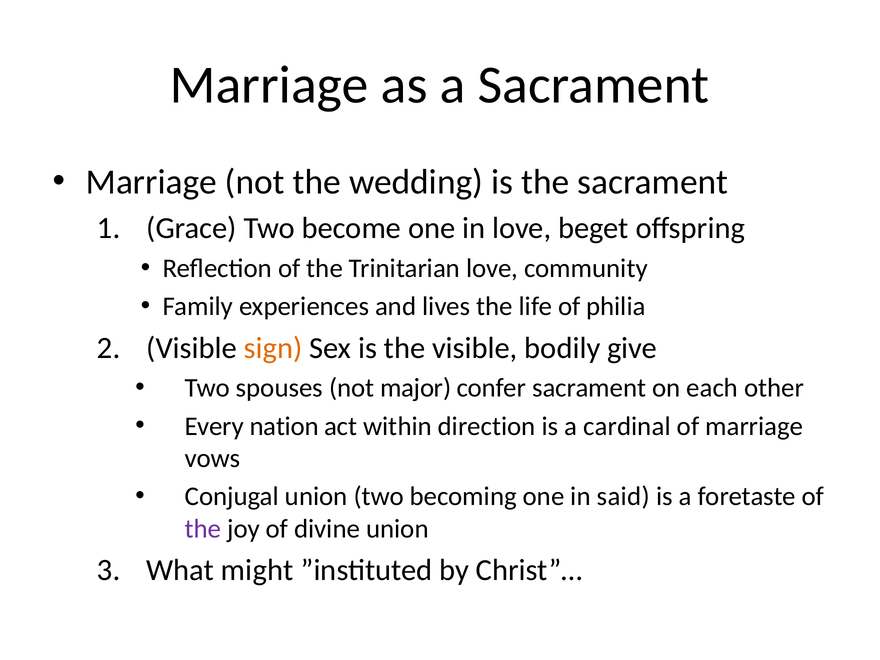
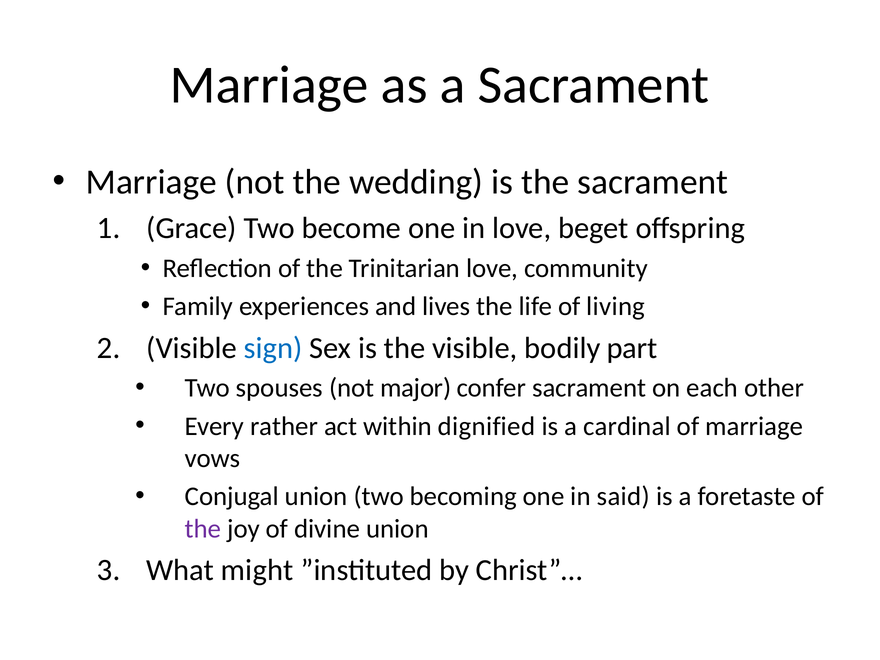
philia: philia -> living (616, 306)
sign colour: orange -> blue (273, 348)
give: give -> part (632, 348)
nation: nation -> rather (284, 426)
direction: direction -> dignified (487, 426)
